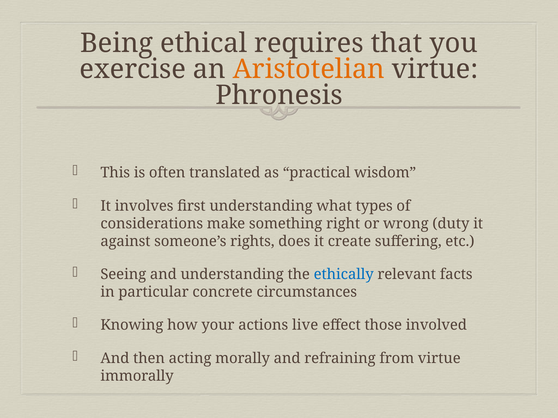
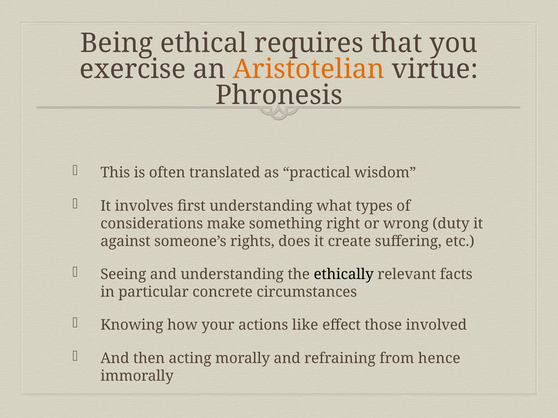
ethically colour: blue -> black (344, 275)
live: live -> like (305, 326)
from virtue: virtue -> hence (439, 359)
